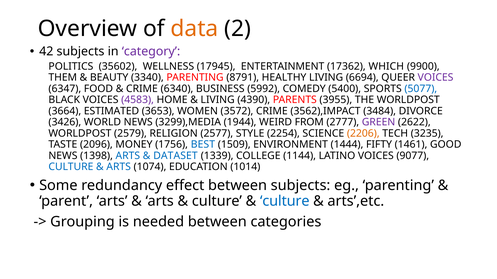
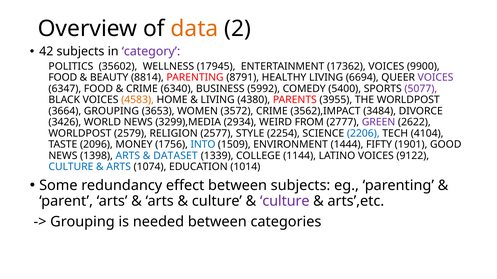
17362 WHICH: WHICH -> VOICES (386, 67)
THEM: THEM -> FOOD (63, 78)
3340: 3340 -> 8814 (147, 78)
5077 colour: blue -> purple (421, 89)
4583 colour: purple -> orange (138, 100)
4390: 4390 -> 4380 (254, 100)
3664 ESTIMATED: ESTIMATED -> GROUPING (111, 111)
1944: 1944 -> 2934 (240, 122)
2206 colour: orange -> blue (363, 134)
3235: 3235 -> 4104 (427, 134)
BEST: BEST -> INTO (203, 145)
1461: 1461 -> 1901 (411, 145)
9077: 9077 -> 9122 (413, 156)
culture colour: blue -> purple (285, 201)
